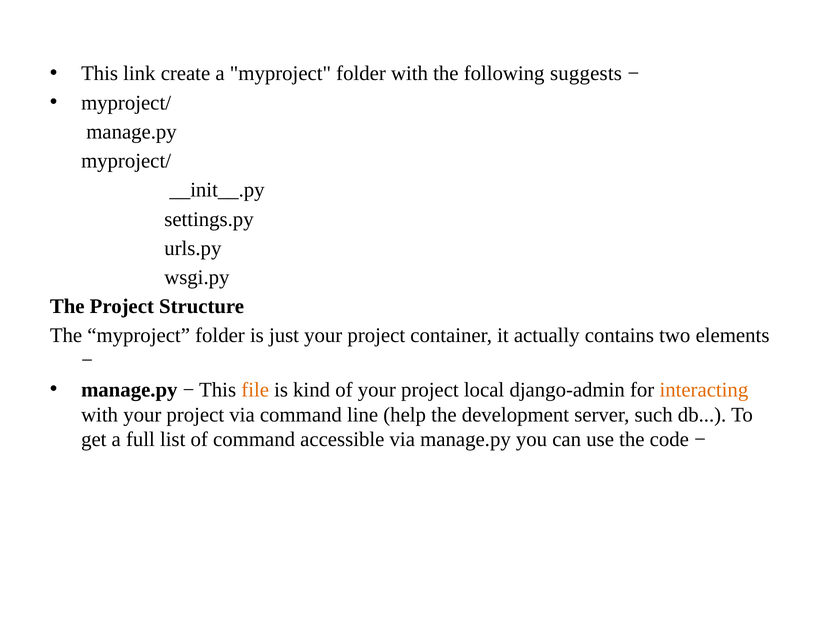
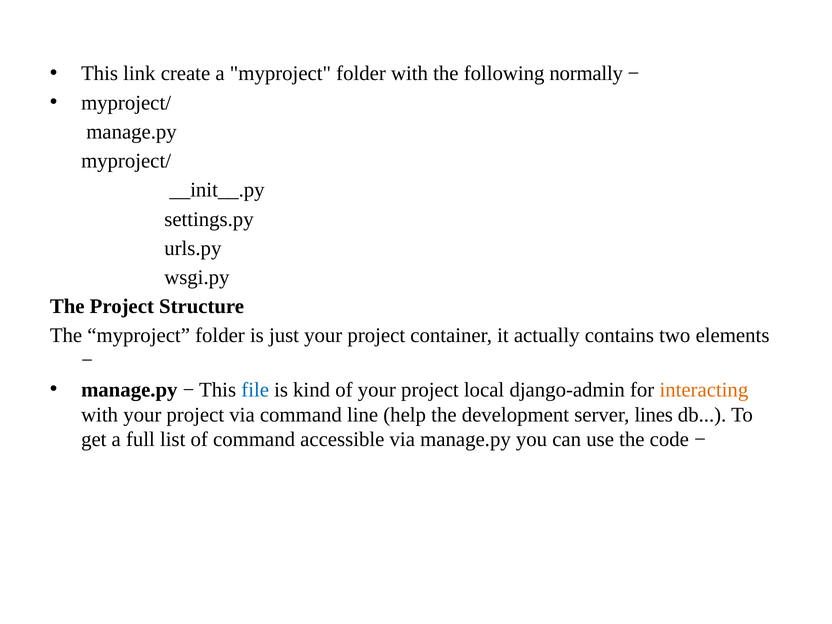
suggests: suggests -> normally (586, 74)
file colour: orange -> blue (255, 390)
such: such -> lines (654, 415)
